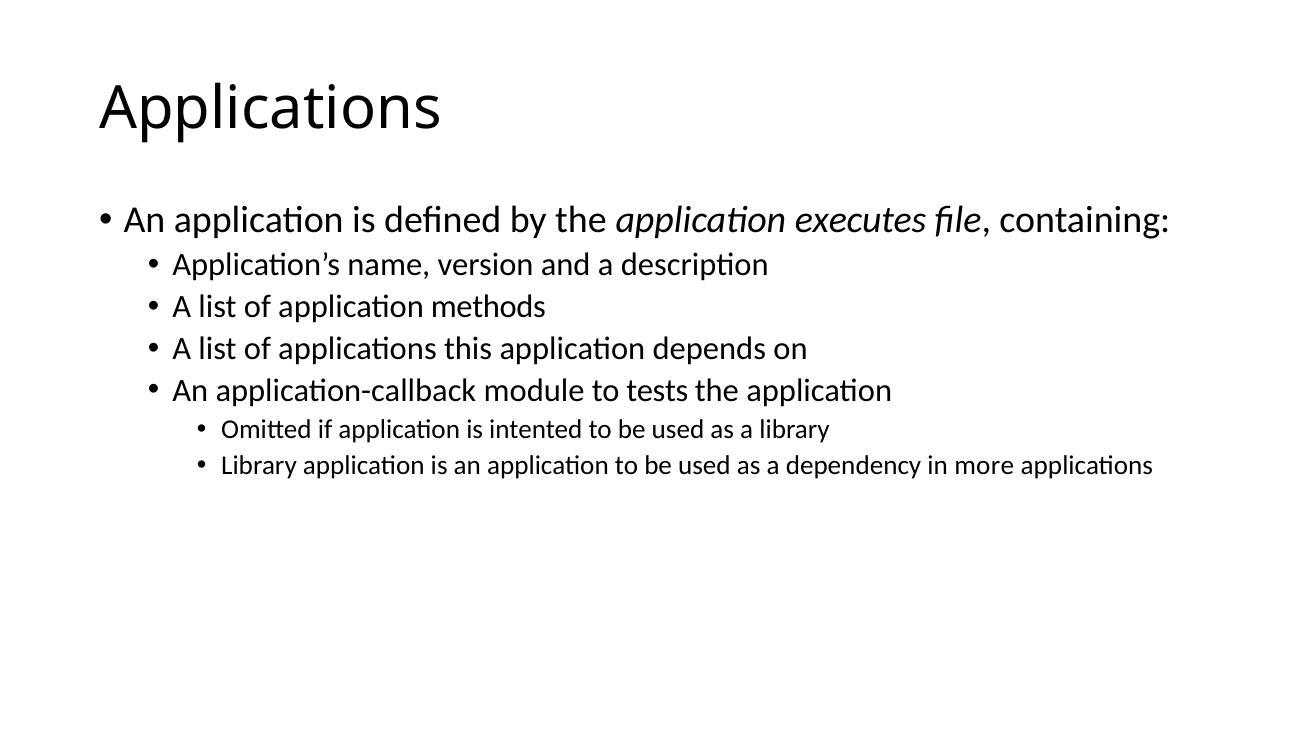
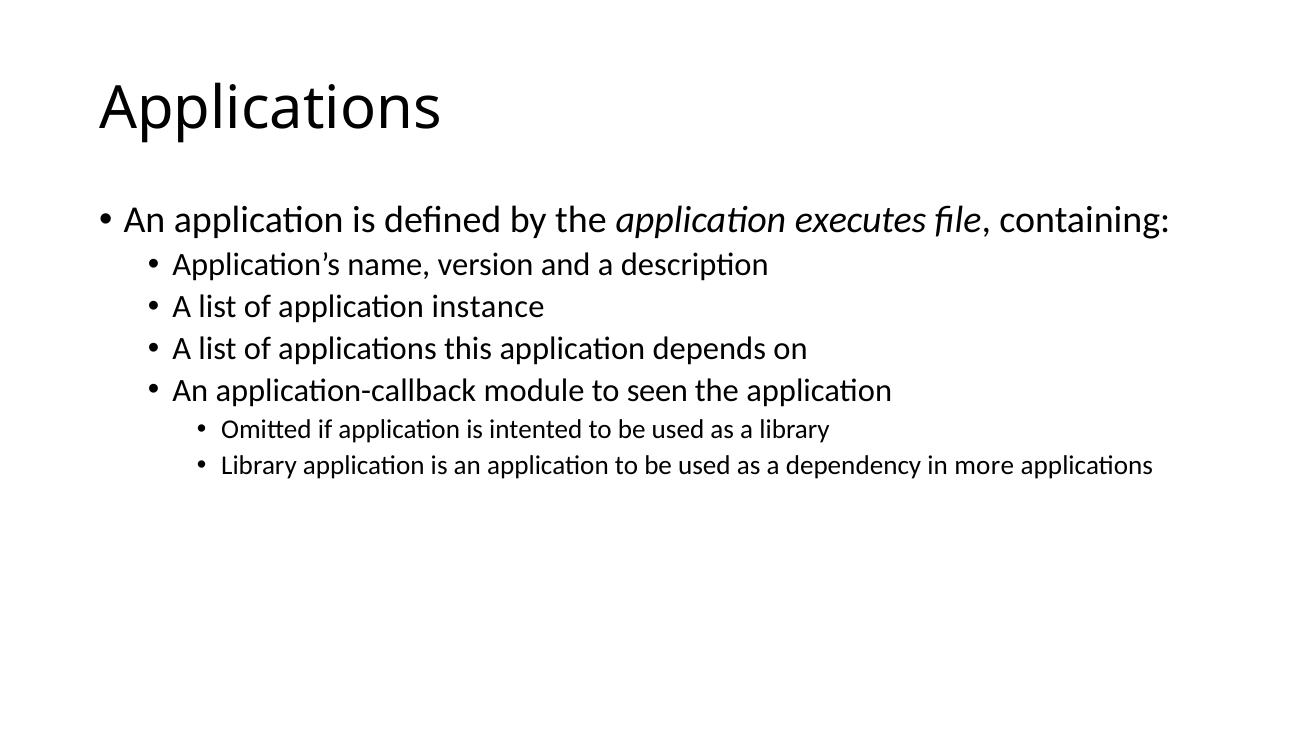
methods: methods -> instance (488, 307)
tests: tests -> seen (657, 390)
